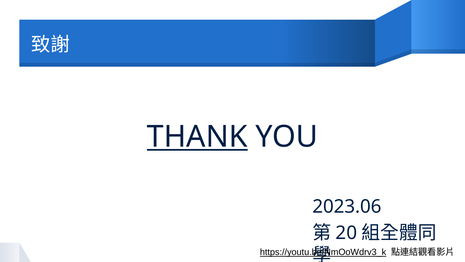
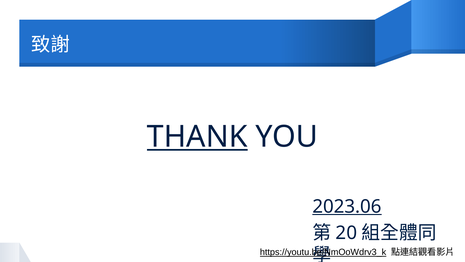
2023.06 underline: none -> present (347, 206)
